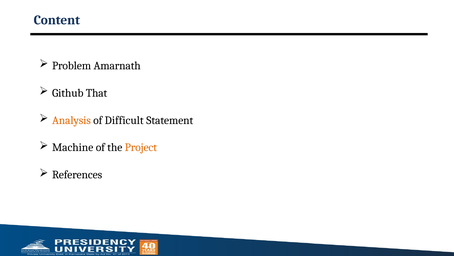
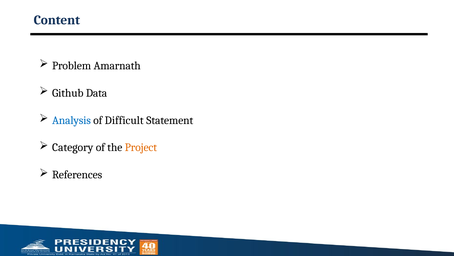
That: That -> Data (97, 93)
Analysis colour: orange -> blue (71, 120)
Machine: Machine -> Category (73, 147)
